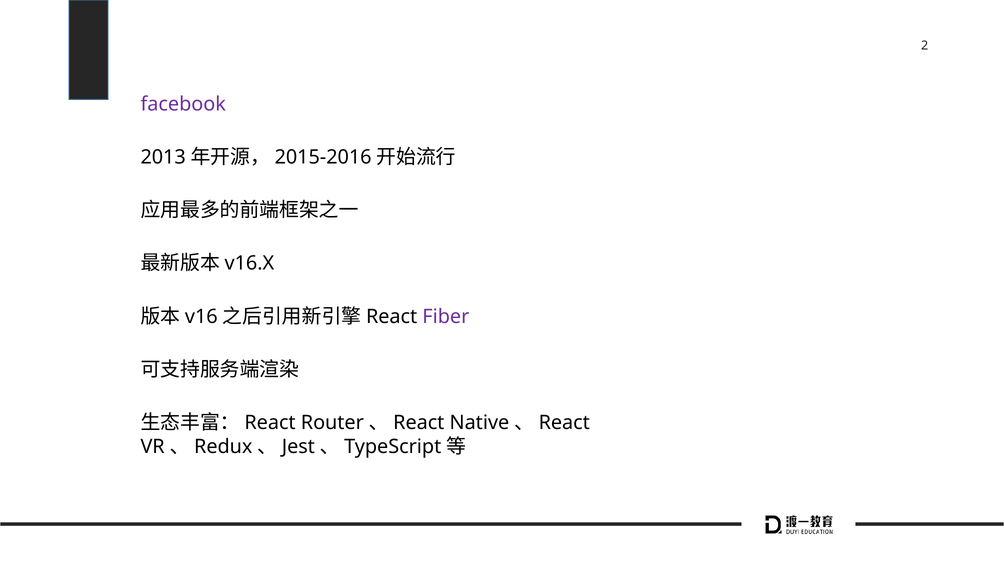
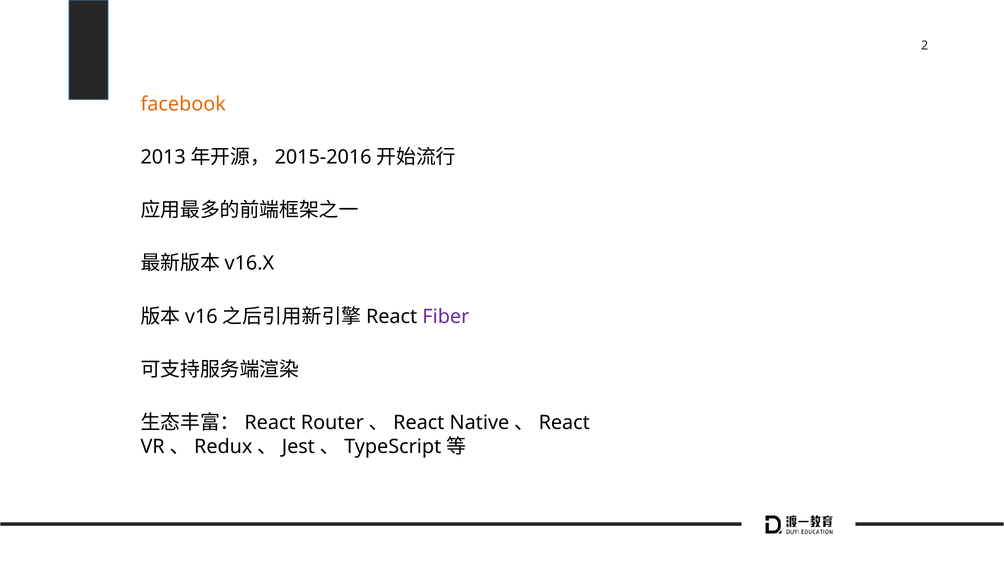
facebook colour: purple -> orange (183, 104)
